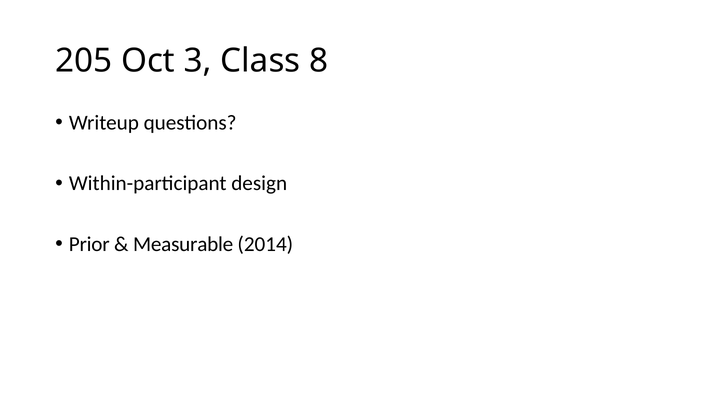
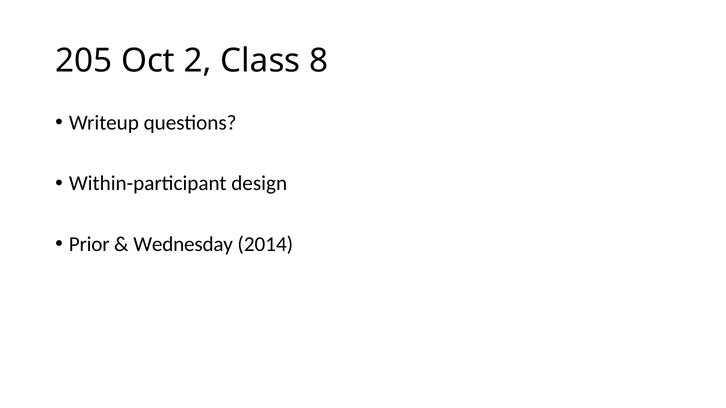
3: 3 -> 2 (198, 61)
Measurable: Measurable -> Wednesday (183, 245)
